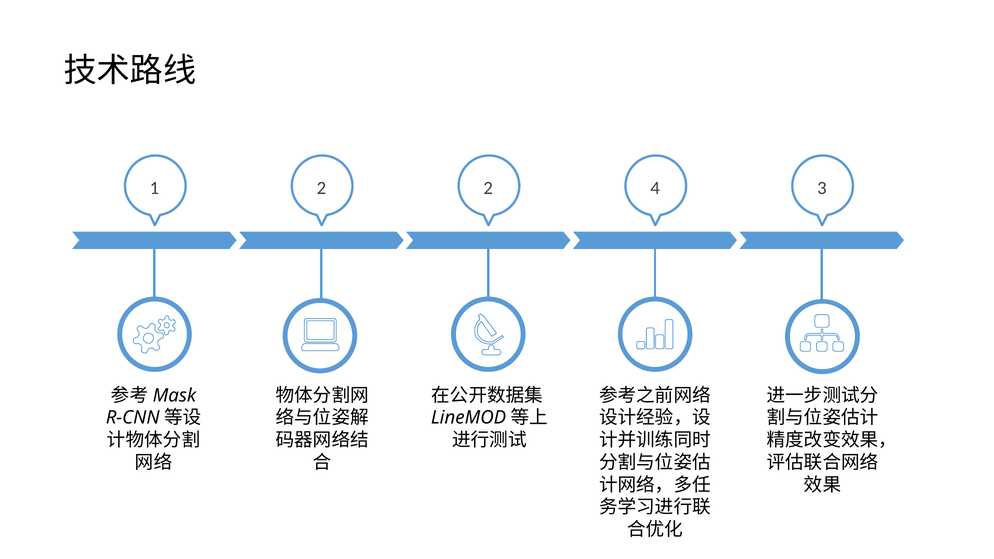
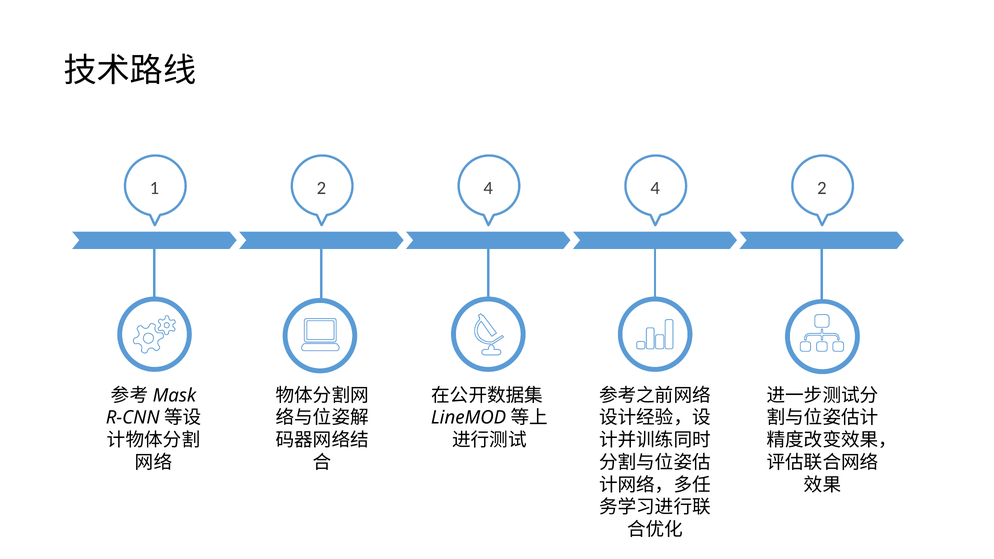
2 2: 2 -> 4 (488, 188)
4 3: 3 -> 2 (822, 188)
